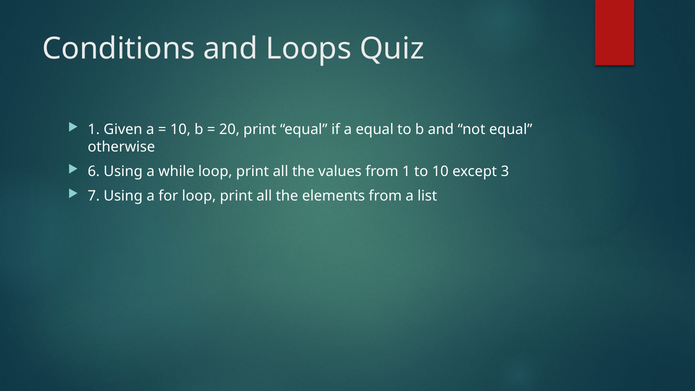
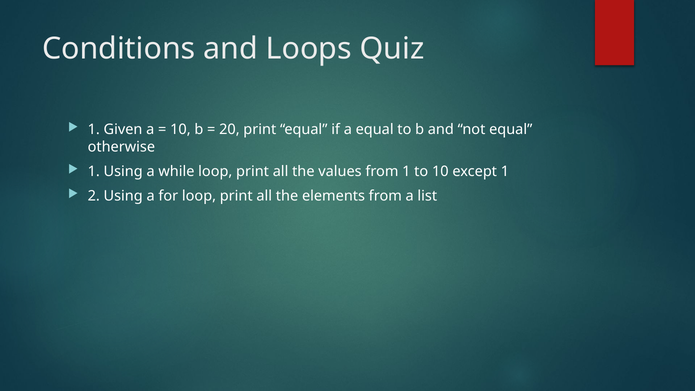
6: 6 -> 1 (94, 171)
except 3: 3 -> 1 (505, 171)
7: 7 -> 2 (94, 196)
